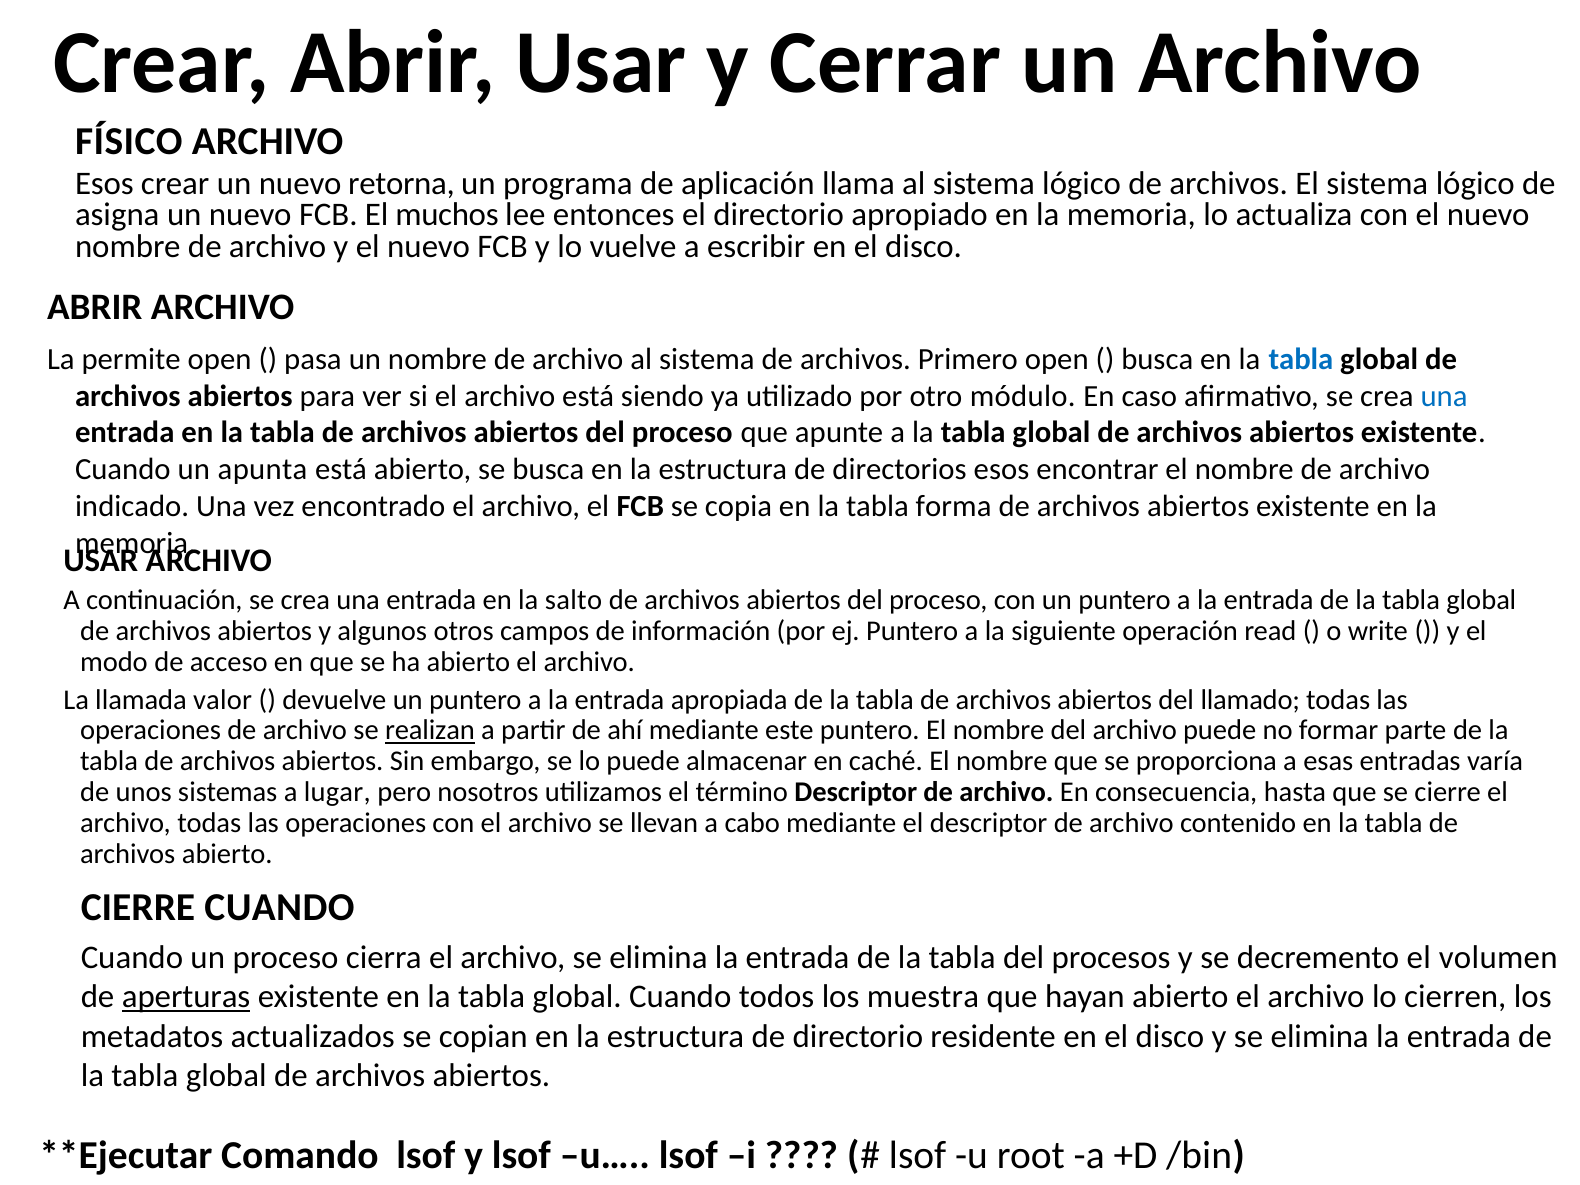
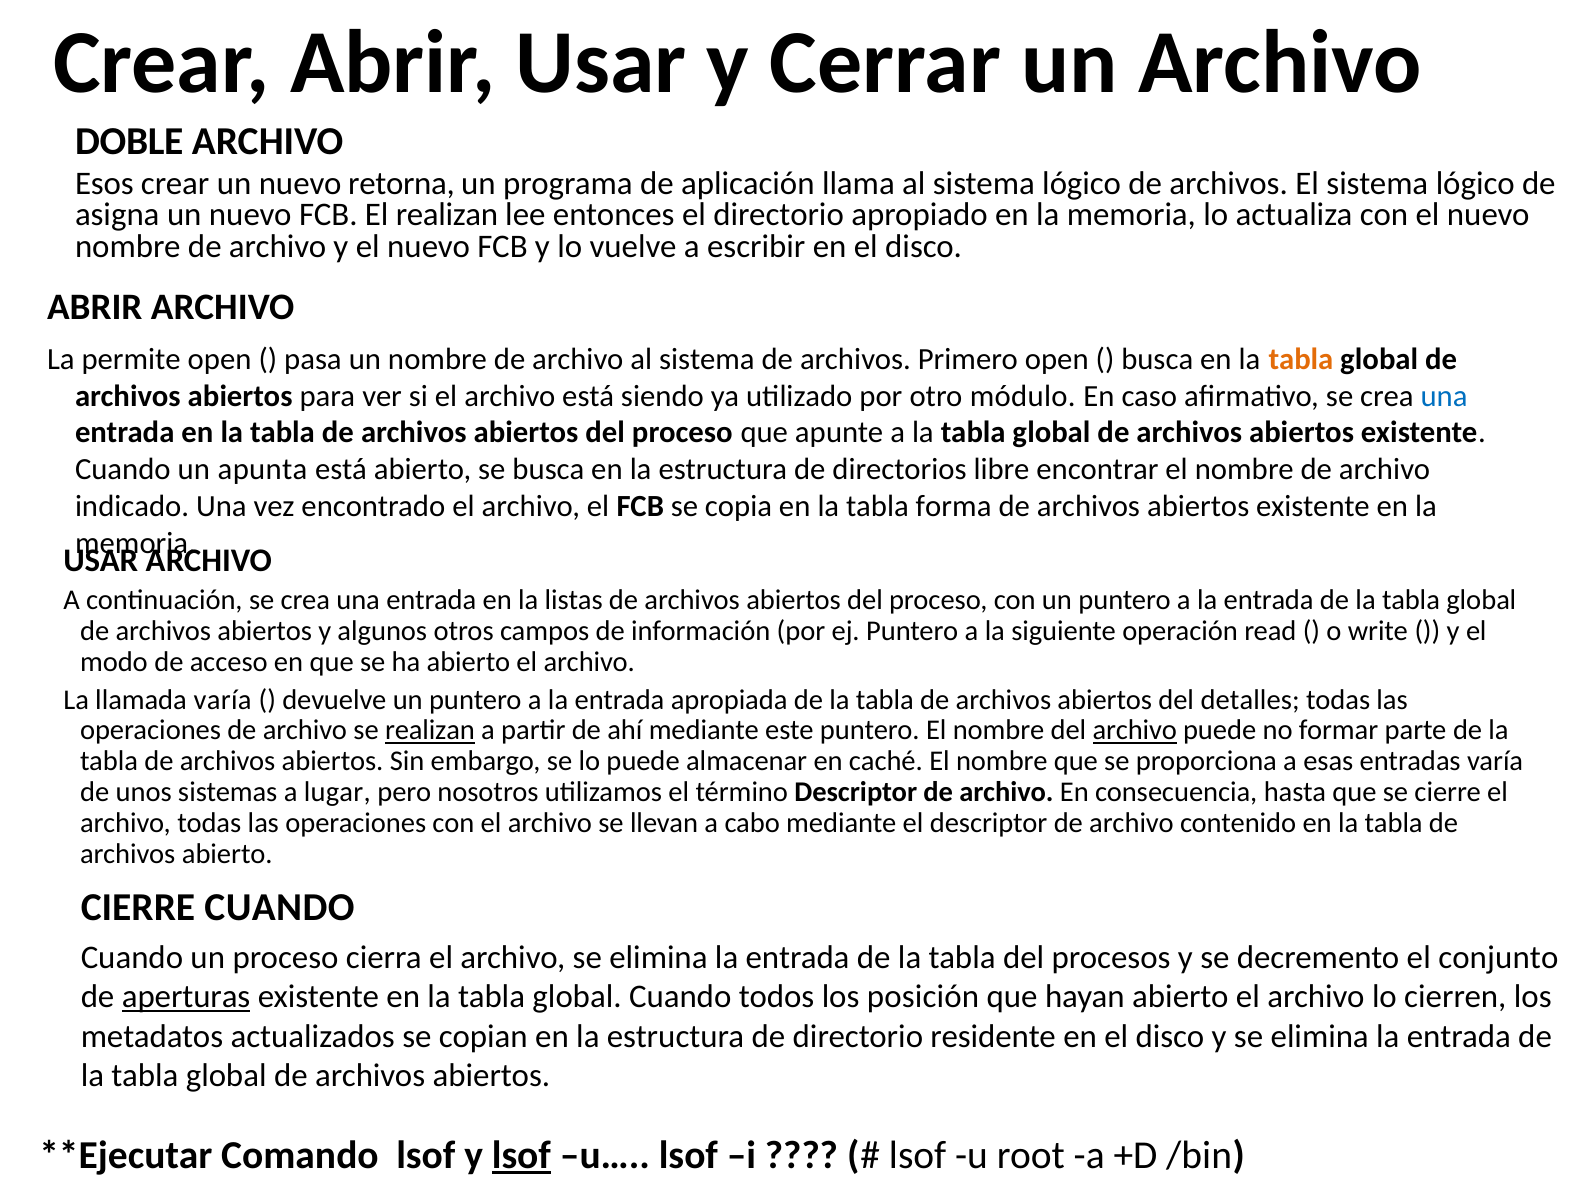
FÍSICO: FÍSICO -> DOBLE (129, 142)
El muchos: muchos -> realizan (447, 215)
tabla colour: blue -> orange (1301, 359)
directorios esos: esos -> libre (1002, 470)
salto: salto -> listas (574, 600)
llamada valor: valor -> varía (223, 700)
llamado: llamado -> detalles (1250, 700)
archivo underline: none -> present (1135, 731)
volumen: volumen -> conjunto (1498, 957)
muestra: muestra -> posición (923, 997)
lsof underline: none -> present (521, 1155)
